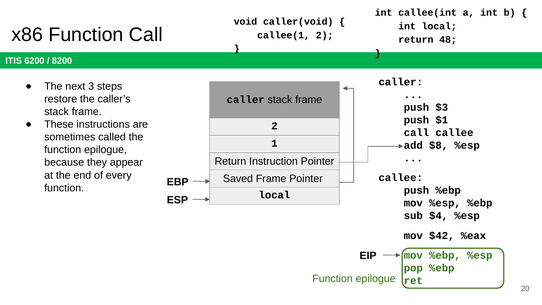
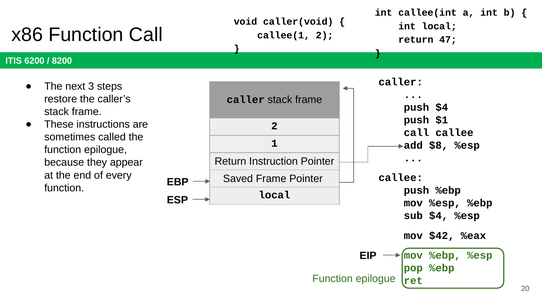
48: 48 -> 47 (448, 40)
push $3: $3 -> $4 (442, 107)
